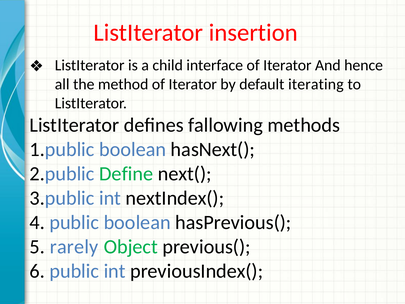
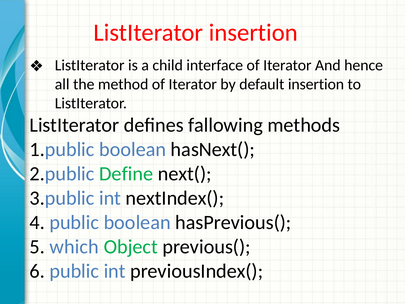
default iterating: iterating -> insertion (316, 84)
rarely: rarely -> which (74, 247)
